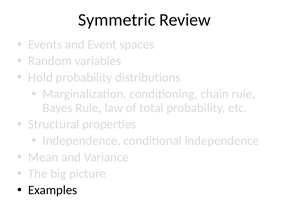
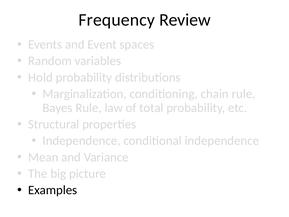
Symmetric: Symmetric -> Frequency (117, 20)
